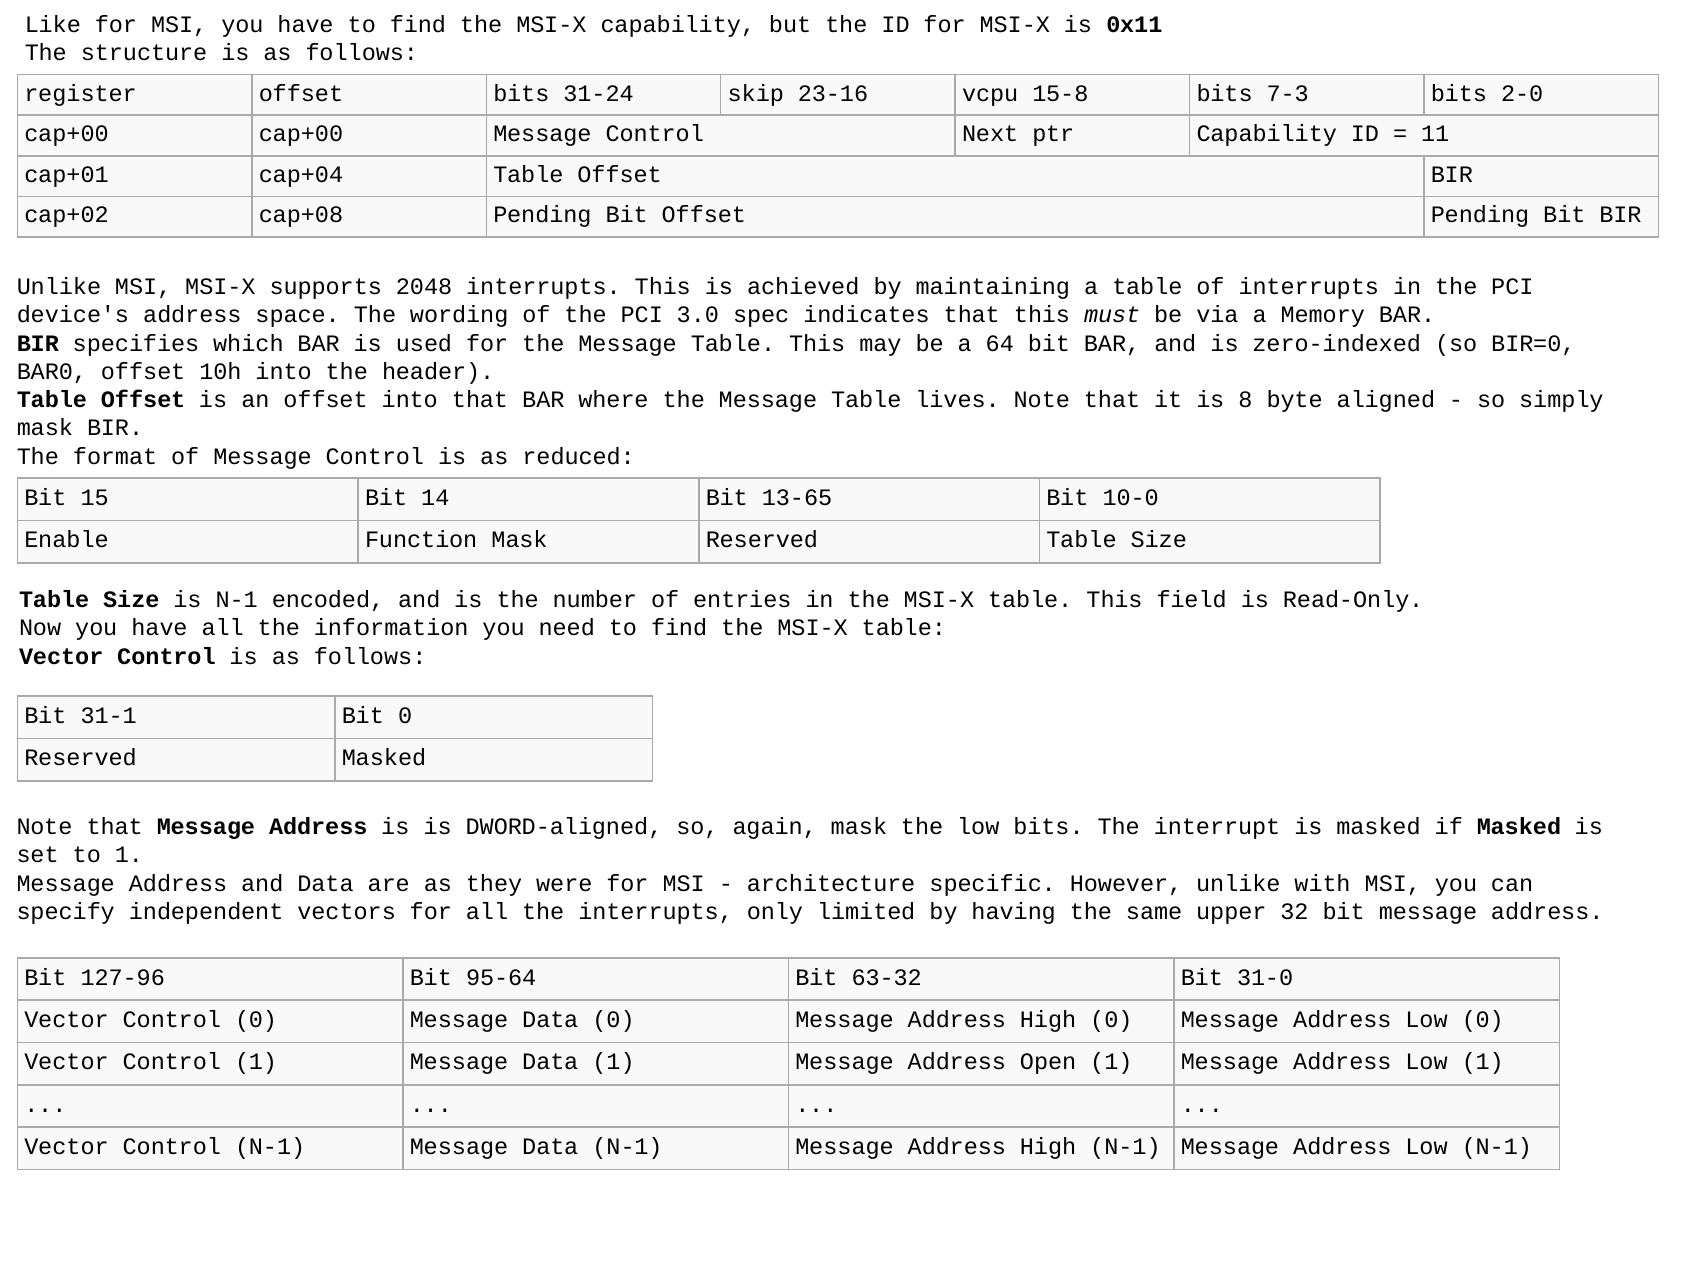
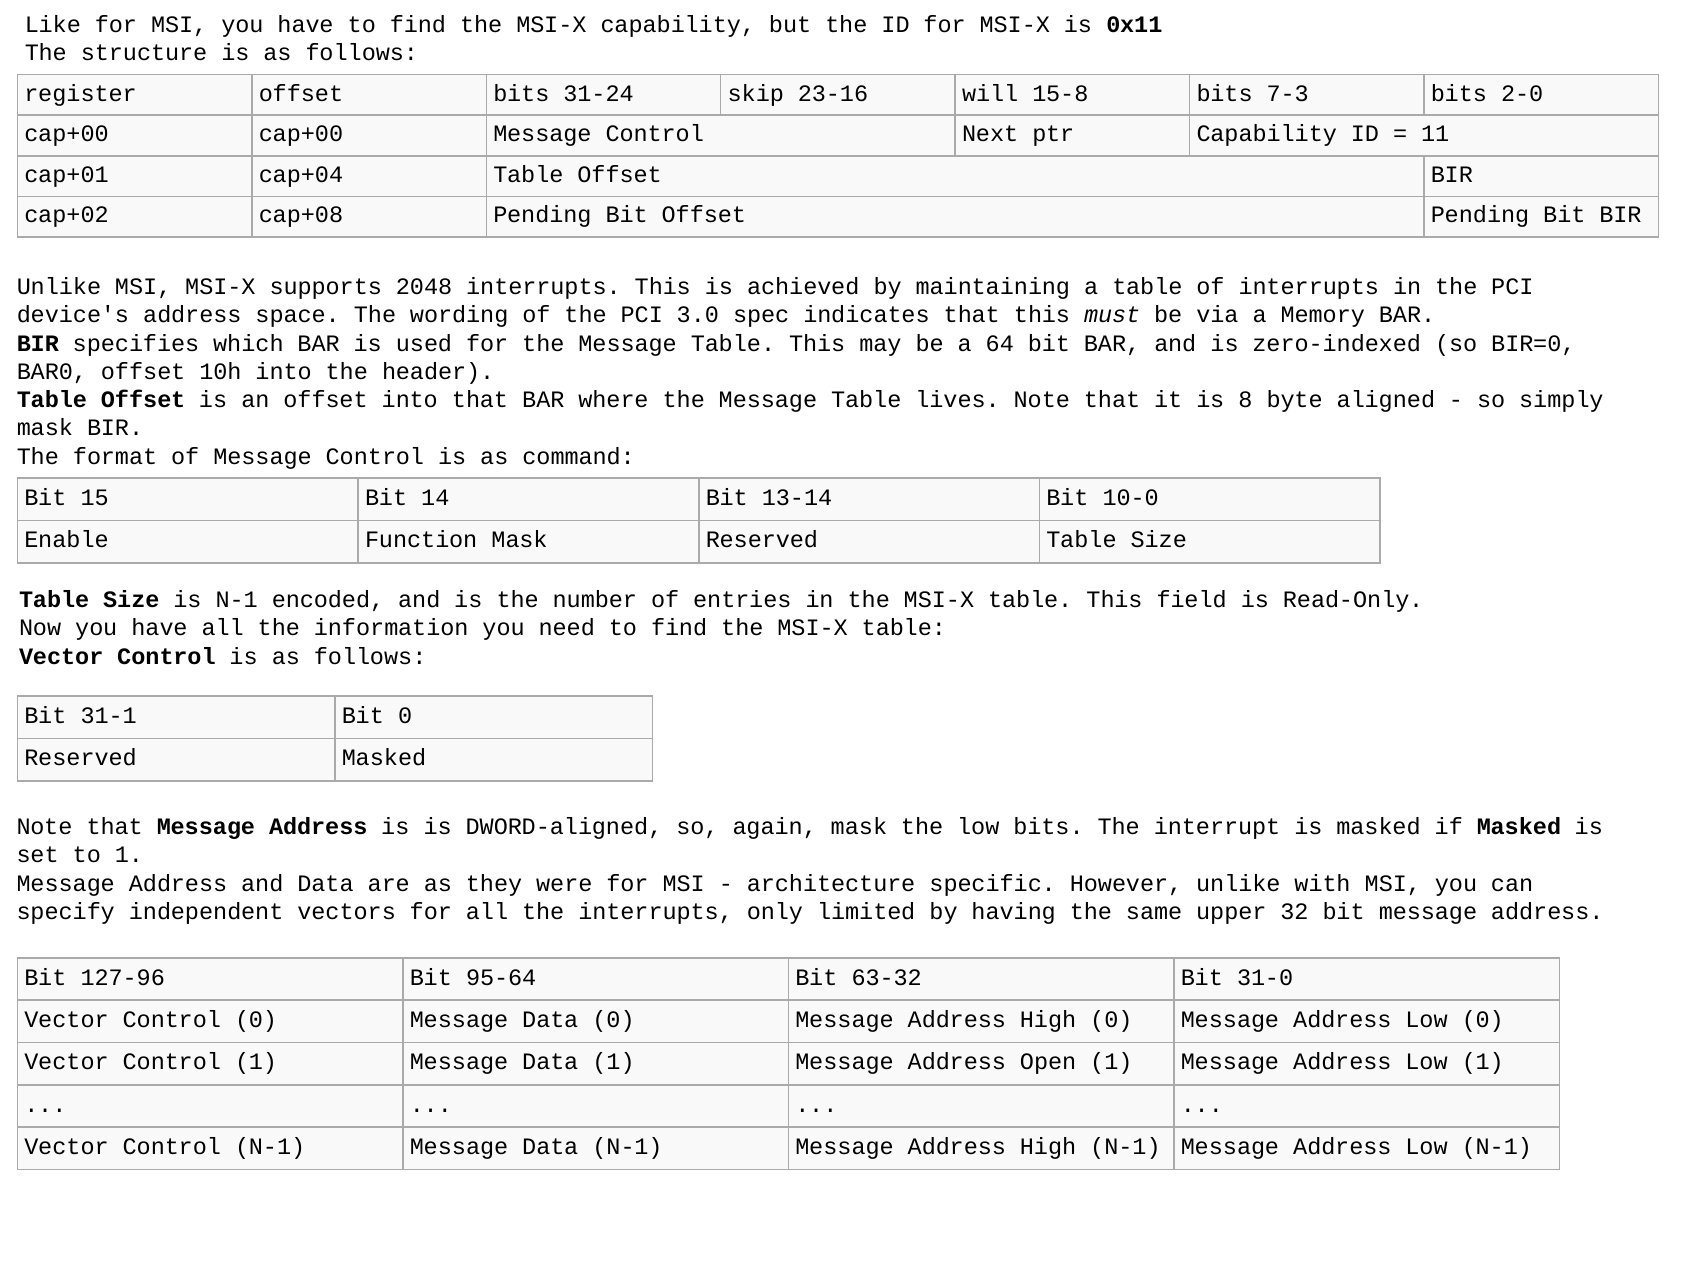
vcpu: vcpu -> will (990, 93)
reduced: reduced -> command (579, 456)
13-65: 13-65 -> 13-14 (797, 498)
